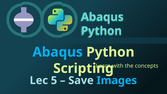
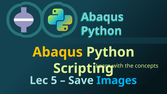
Abaqus colour: light blue -> yellow (58, 52)
